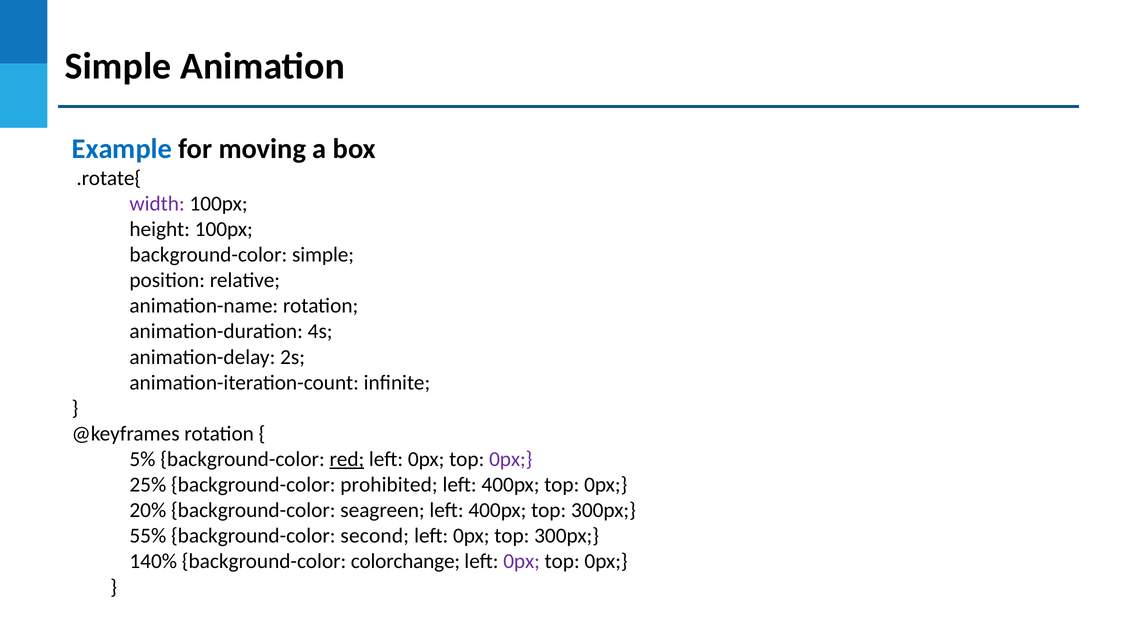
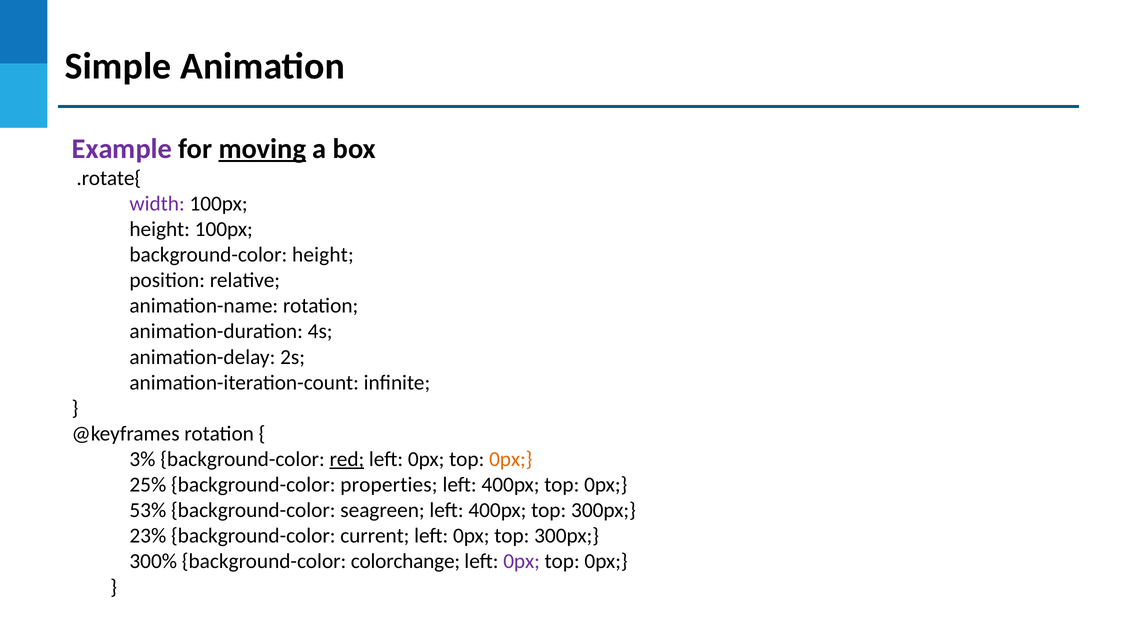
Example colour: blue -> purple (122, 149)
moving underline: none -> present (262, 149)
background-color simple: simple -> height (323, 255)
5%: 5% -> 3% (142, 460)
0px colour: purple -> orange (511, 460)
prohibited: prohibited -> properties (389, 485)
20%: 20% -> 53% (148, 511)
55%: 55% -> 23% (148, 536)
second: second -> current (375, 536)
140%: 140% -> 300% (153, 562)
